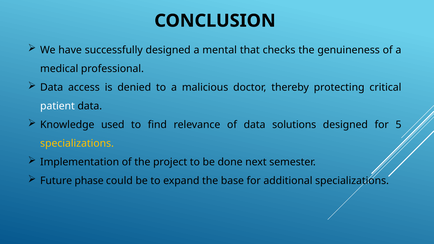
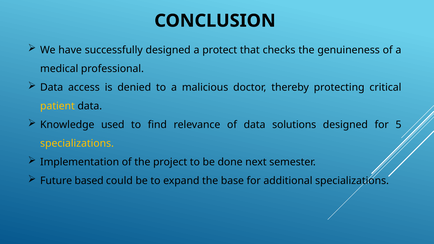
mental: mental -> protect (220, 50)
patient colour: white -> yellow (57, 106)
phase: phase -> based (89, 181)
